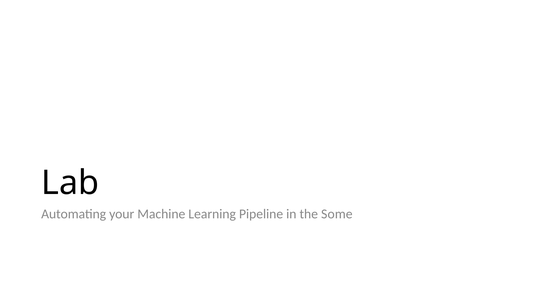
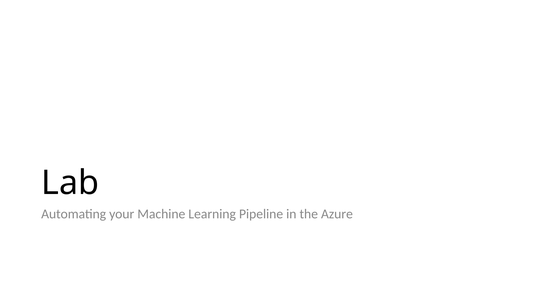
Some: Some -> Azure (337, 214)
